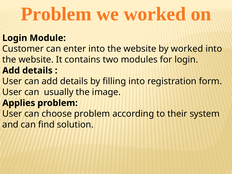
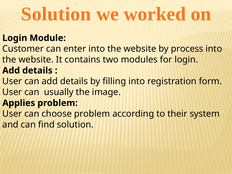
Problem: Problem -> Solution (56, 14)
by worked: worked -> process (187, 49)
